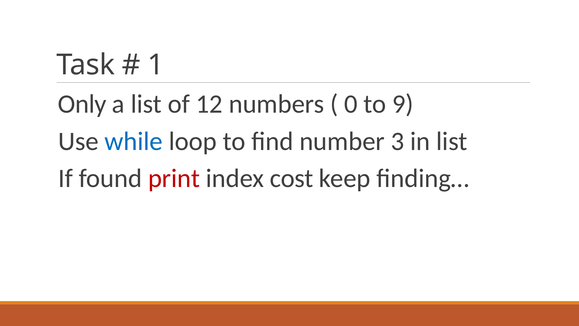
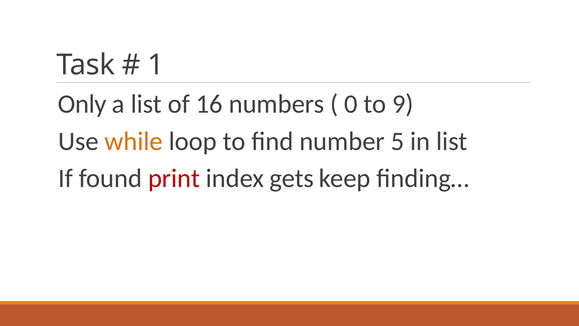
12: 12 -> 16 (209, 104)
while colour: blue -> orange (134, 141)
3: 3 -> 5 (397, 141)
cost: cost -> gets (292, 178)
